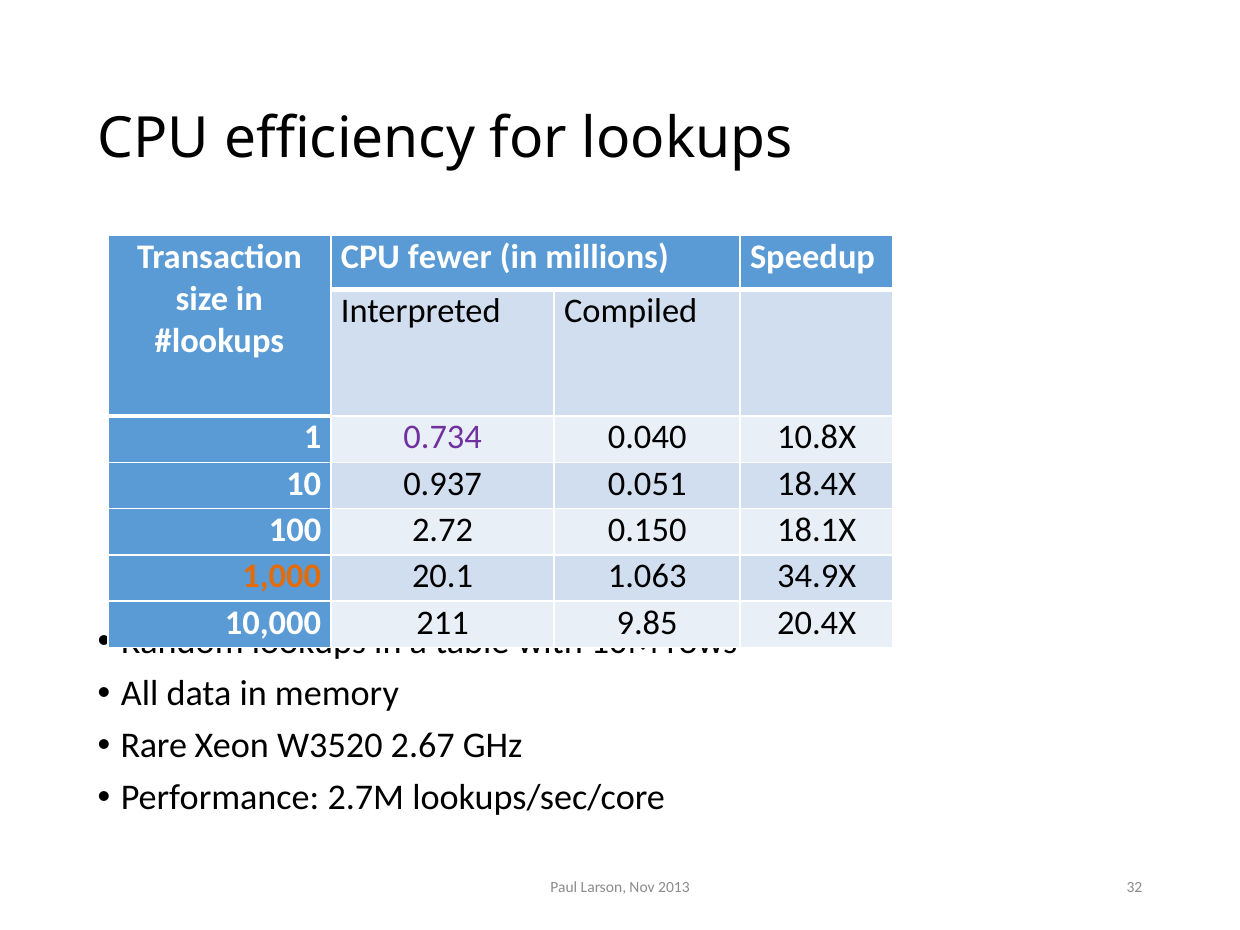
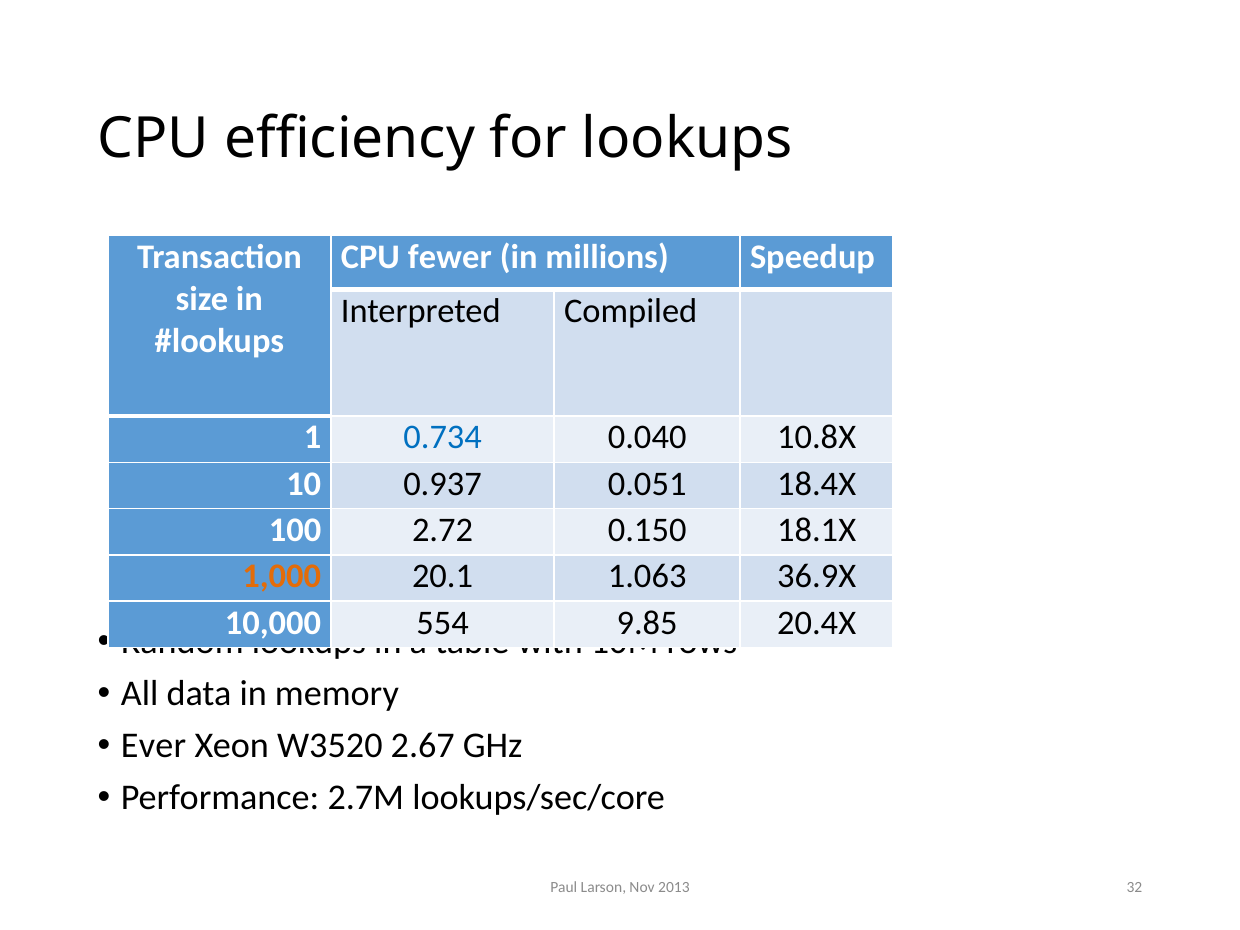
0.734 colour: purple -> blue (443, 438)
34.9X: 34.9X -> 36.9X (817, 576)
211: 211 -> 554 (443, 623)
Rare: Rare -> Ever (154, 746)
